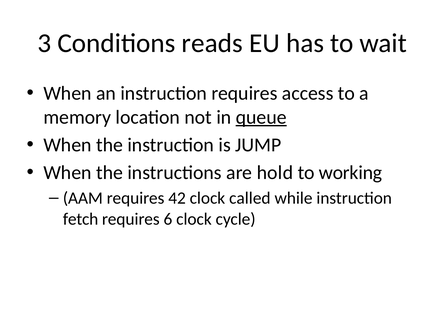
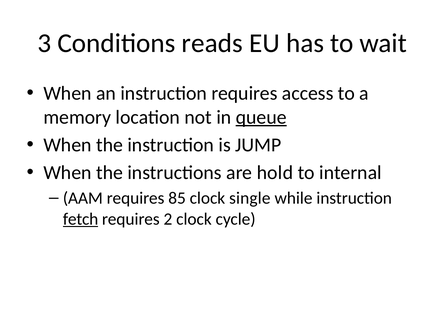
working: working -> internal (350, 172)
42: 42 -> 85 (177, 198)
called: called -> single (250, 198)
fetch underline: none -> present (81, 219)
6: 6 -> 2 (168, 219)
